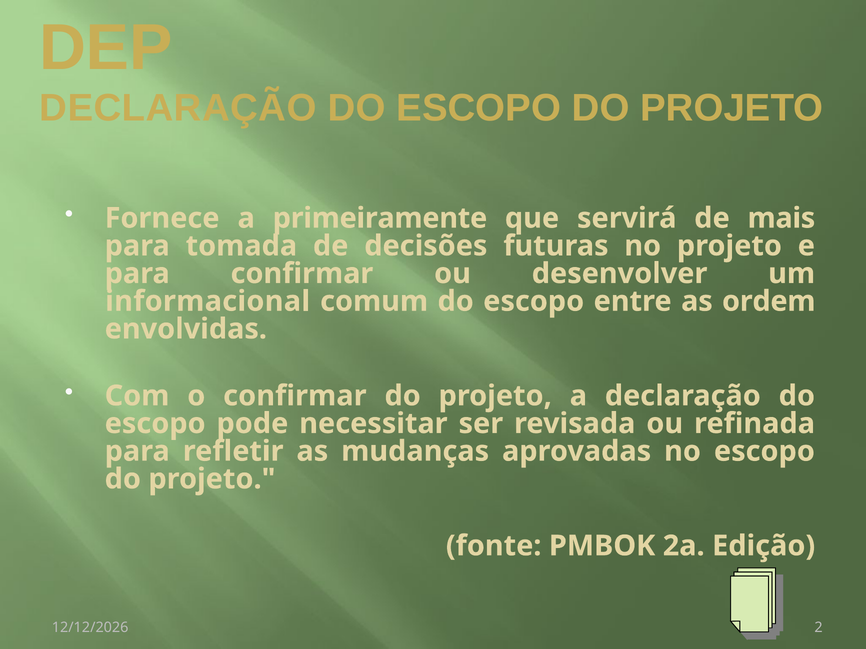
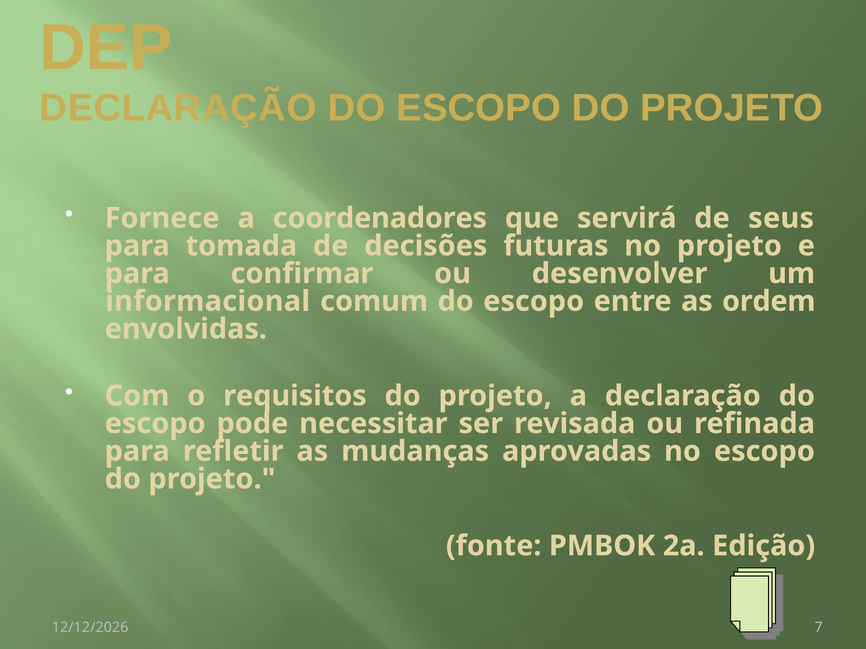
primeiramente: primeiramente -> coordenadores (380, 218)
mais: mais -> seus (781, 218)
o confirmar: confirmar -> requisitos (295, 396)
2: 2 -> 7 (819, 628)
